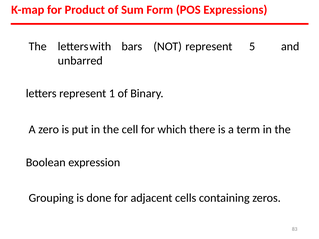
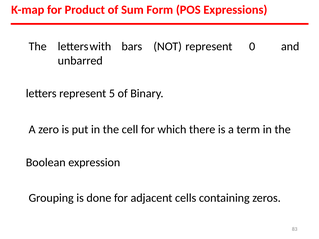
5: 5 -> 0 (252, 46)
1: 1 -> 5 (112, 93)
